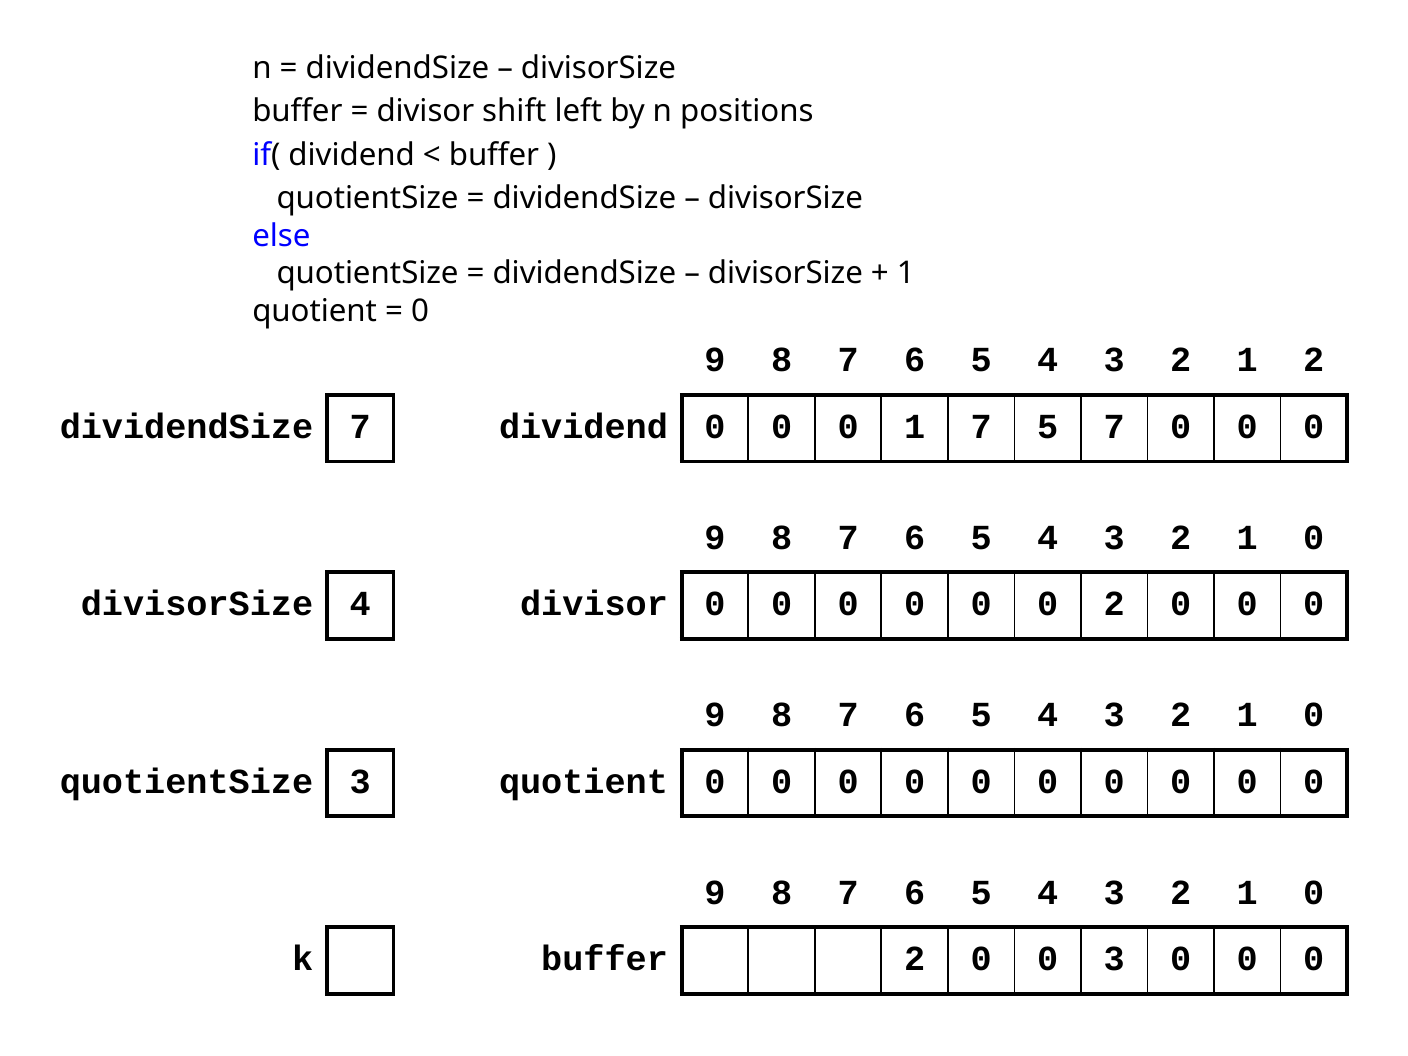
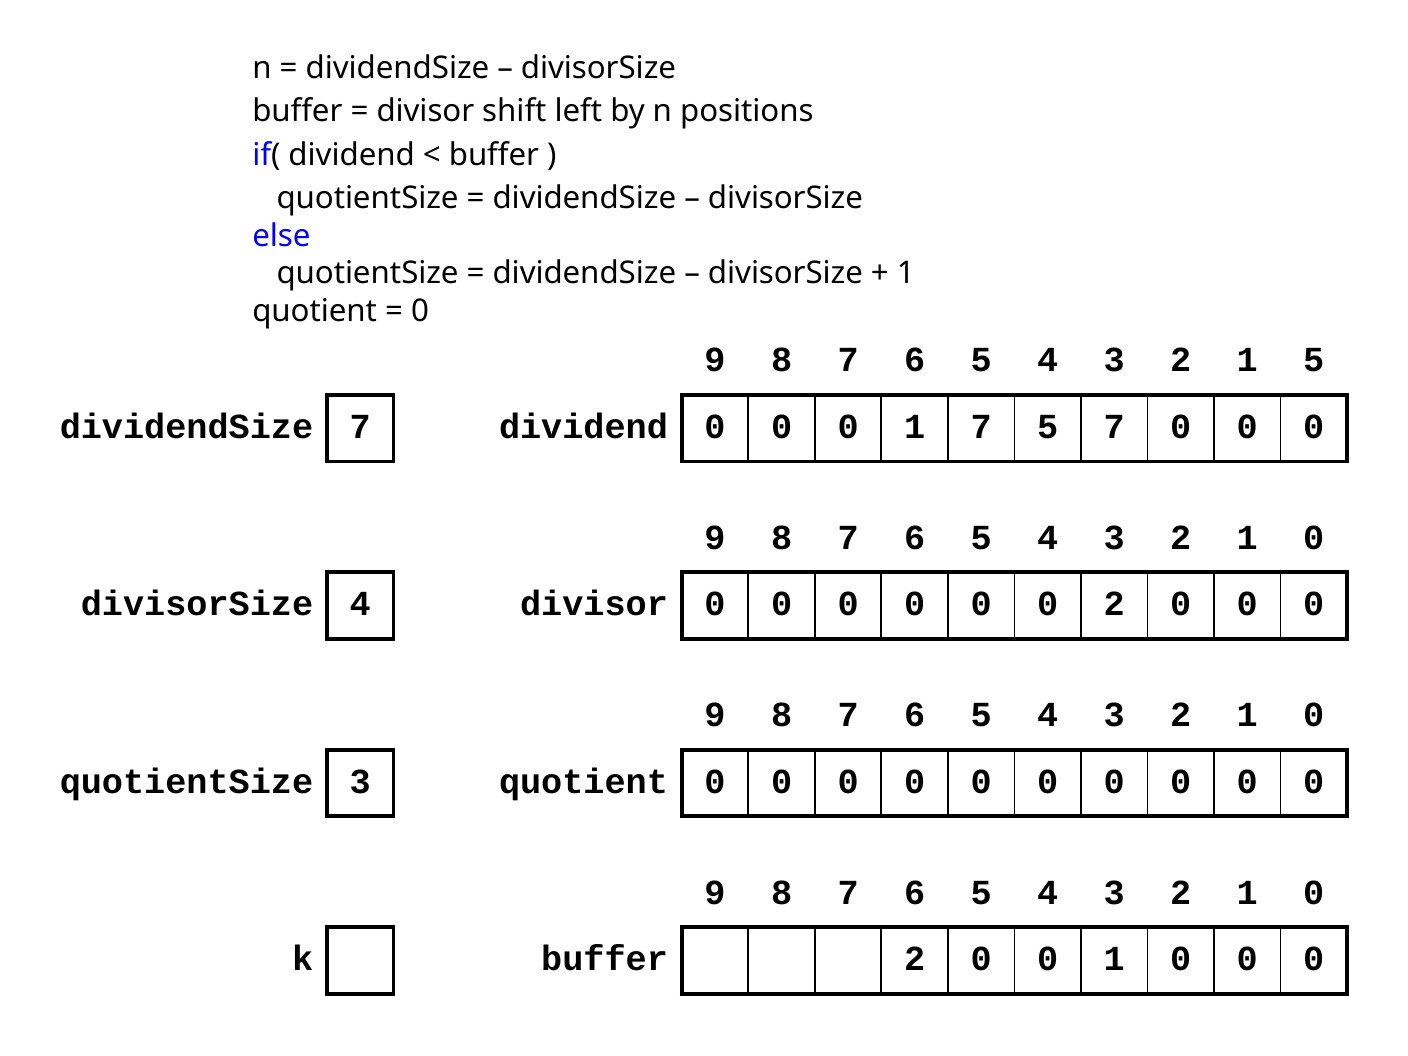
1 2: 2 -> 5 (1314, 360)
2 0 0 3: 3 -> 1 (1114, 959)
